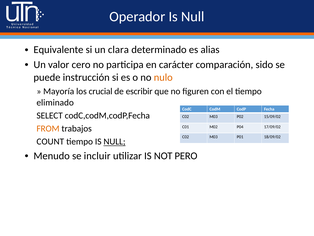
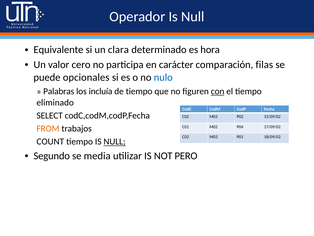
alias: alias -> hora (210, 50)
sido: sido -> filas (264, 65)
instrucción: instrucción -> opcionales (86, 77)
nulo colour: orange -> blue (163, 77)
Mayoría: Mayoría -> Palabras (59, 91)
crucial: crucial -> incluía (101, 91)
de escribir: escribir -> tiempo (139, 91)
con underline: none -> present (218, 91)
Menudo: Menudo -> Segundo (52, 155)
incluir: incluir -> media (97, 155)
